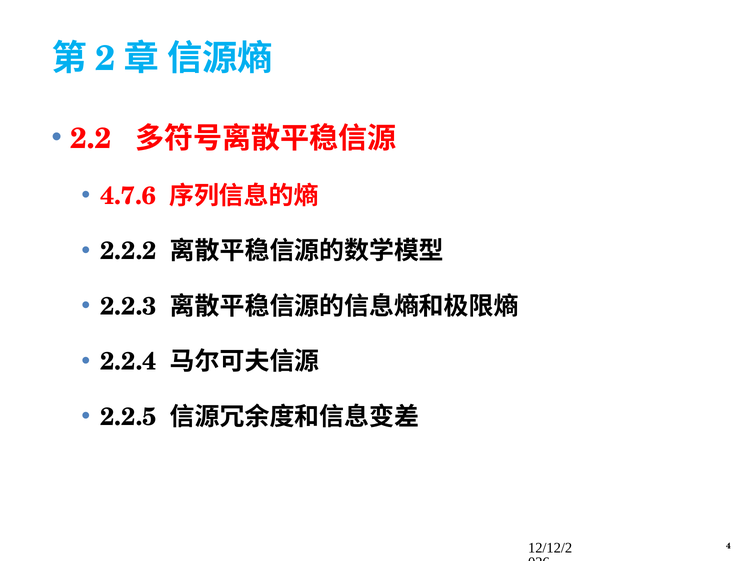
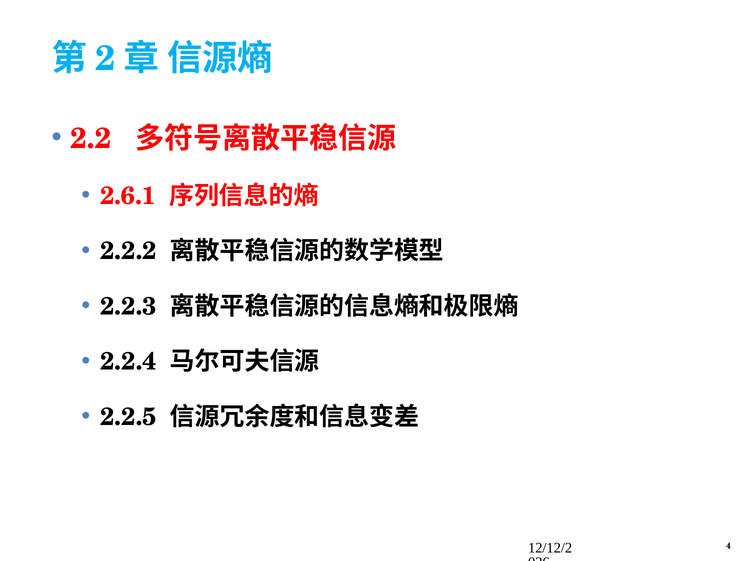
4.7.6: 4.7.6 -> 2.6.1 (128, 196)
